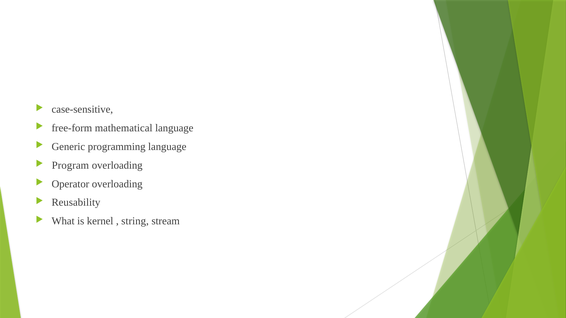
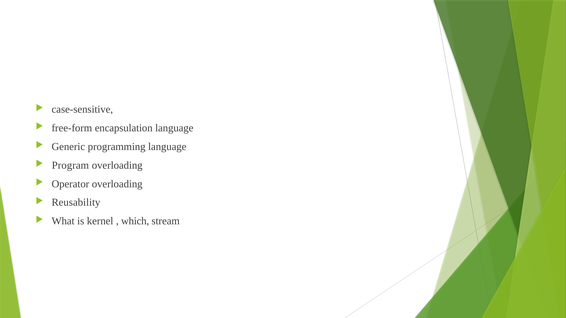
mathematical: mathematical -> encapsulation (124, 128)
string: string -> which (135, 221)
